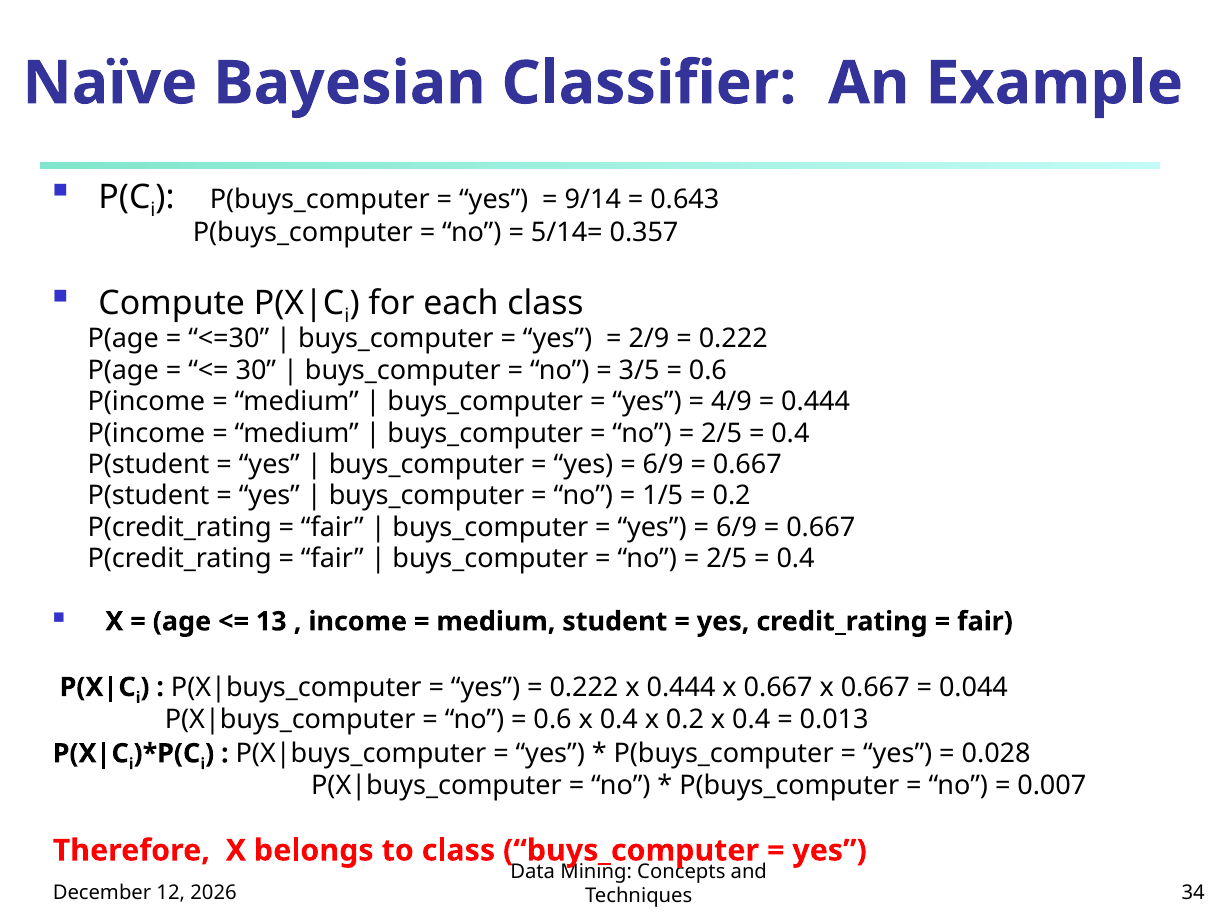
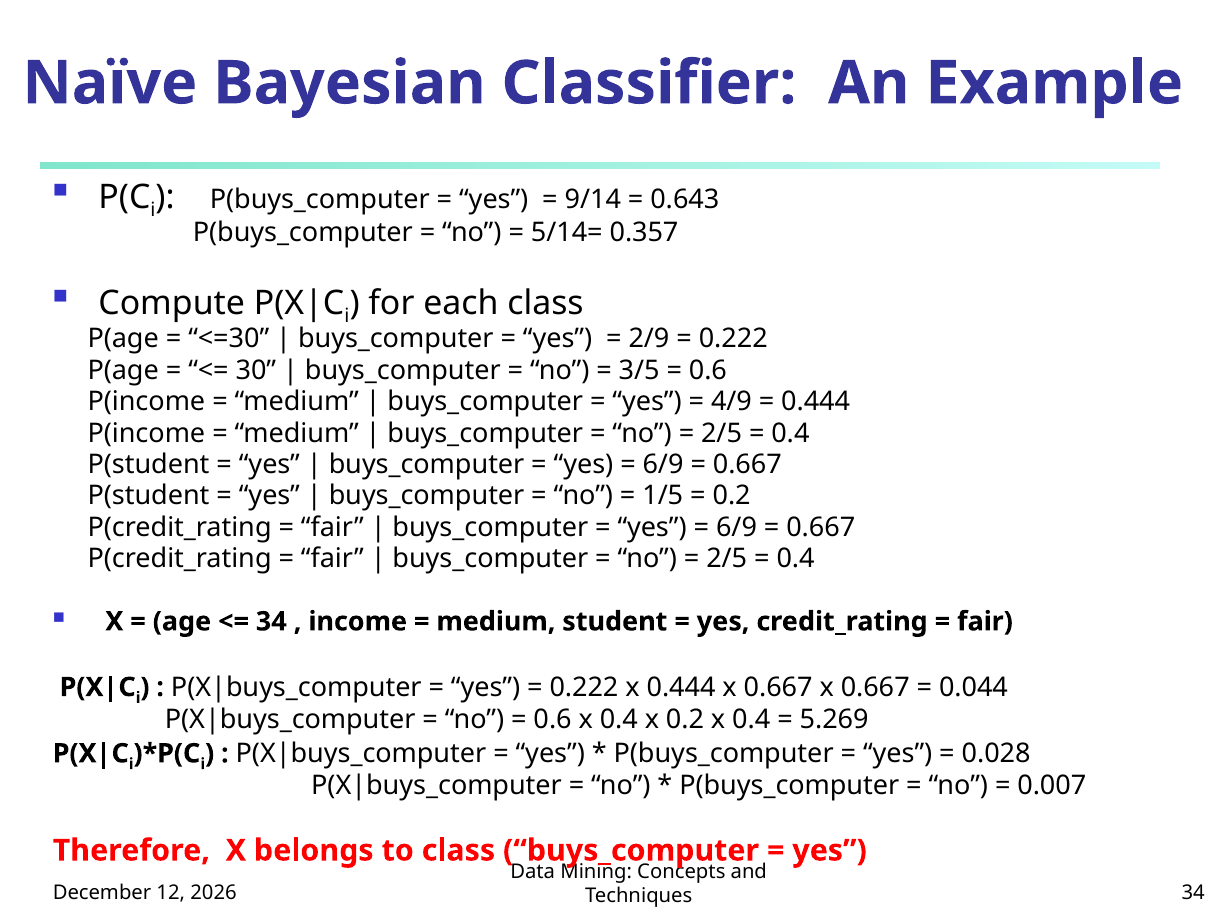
13: 13 -> 34 (271, 621)
0.013: 0.013 -> 5.269 (834, 719)
